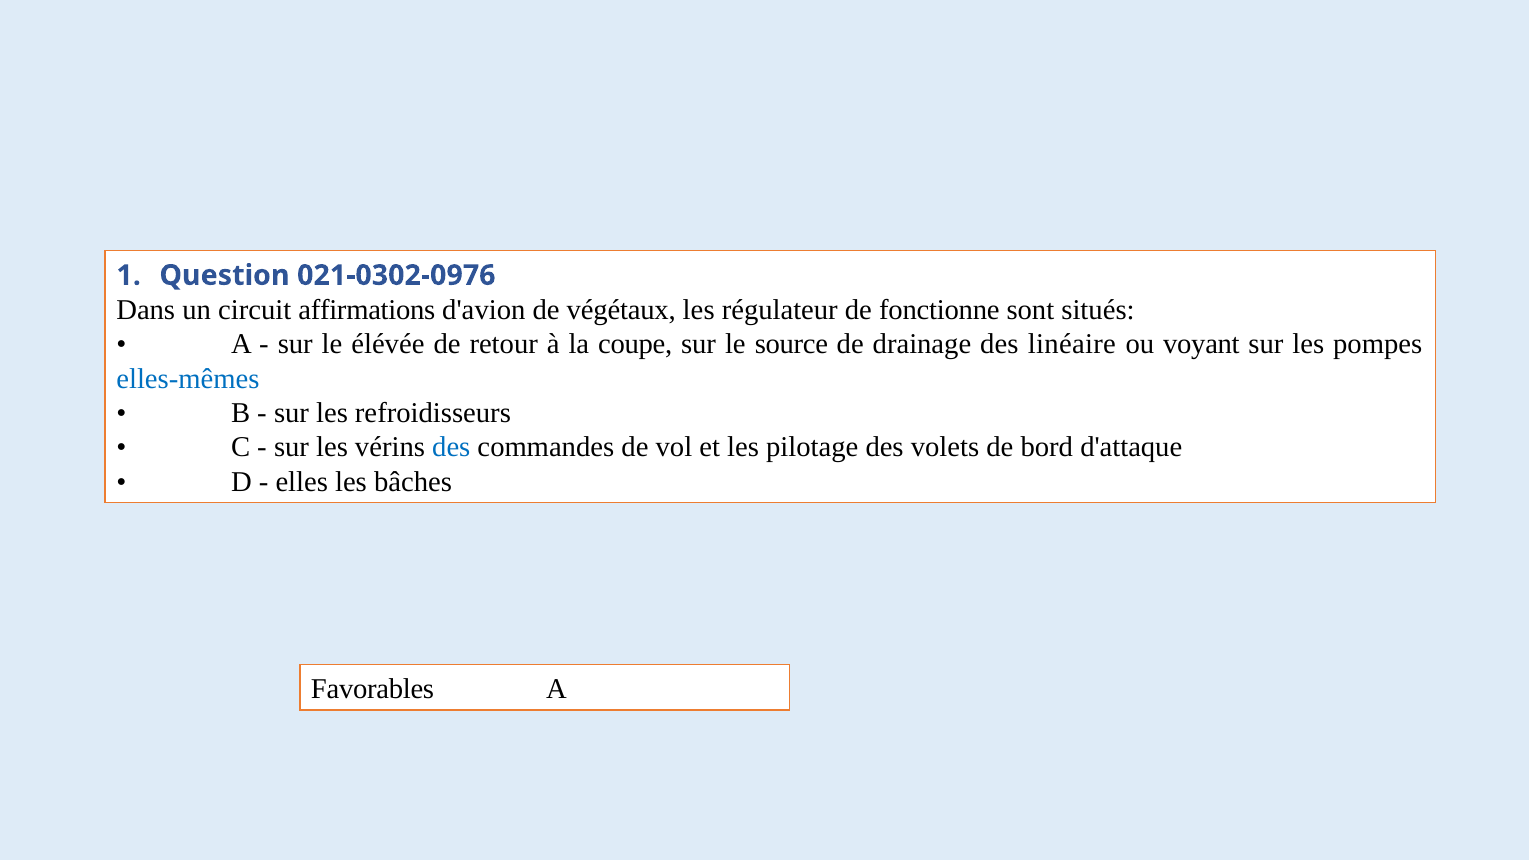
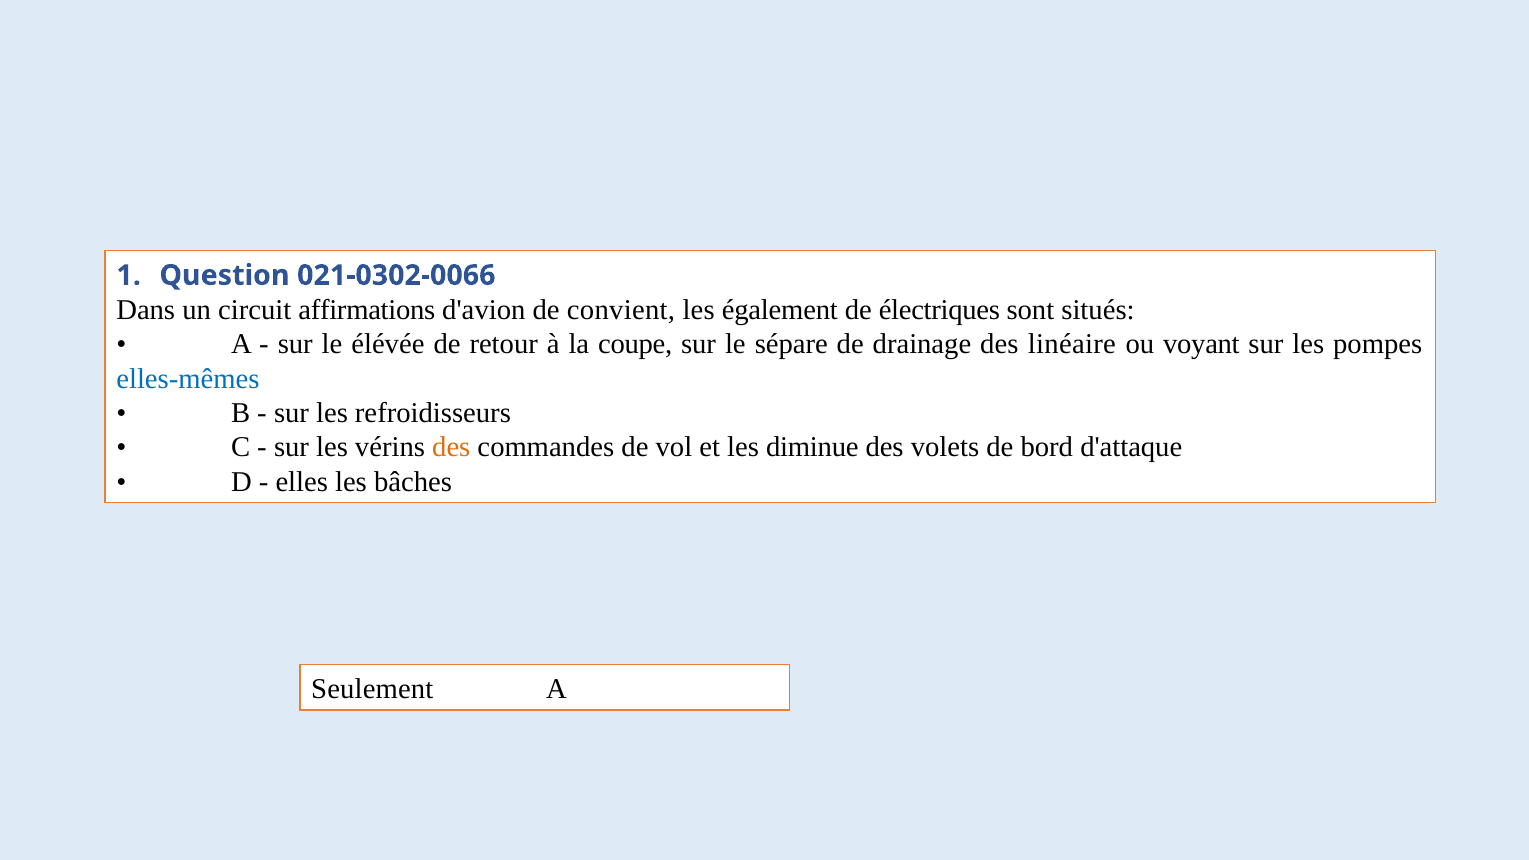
021-0302-0976: 021-0302-0976 -> 021-0302-0066 (396, 275)
végétaux: végétaux -> convient (621, 310)
régulateur: régulateur -> également (780, 310)
fonctionne: fonctionne -> électriques (939, 310)
source: source -> sépare (791, 344)
des colour: blue -> orange (451, 447)
pilotage: pilotage -> diminue (812, 447)
Favorables: Favorables -> Seulement (372, 689)
